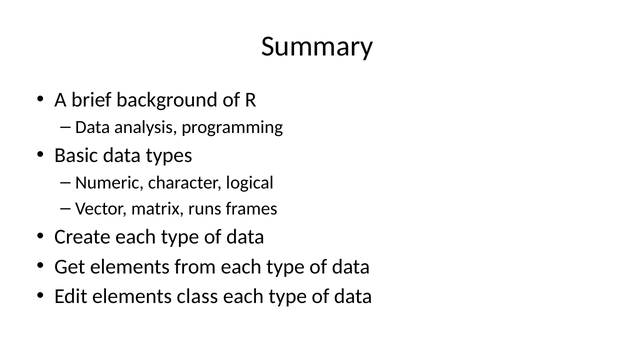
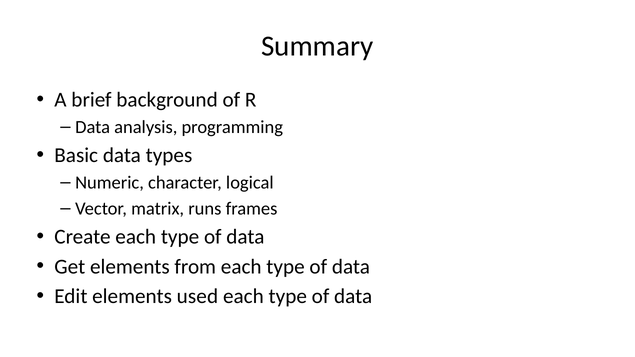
class: class -> used (197, 296)
